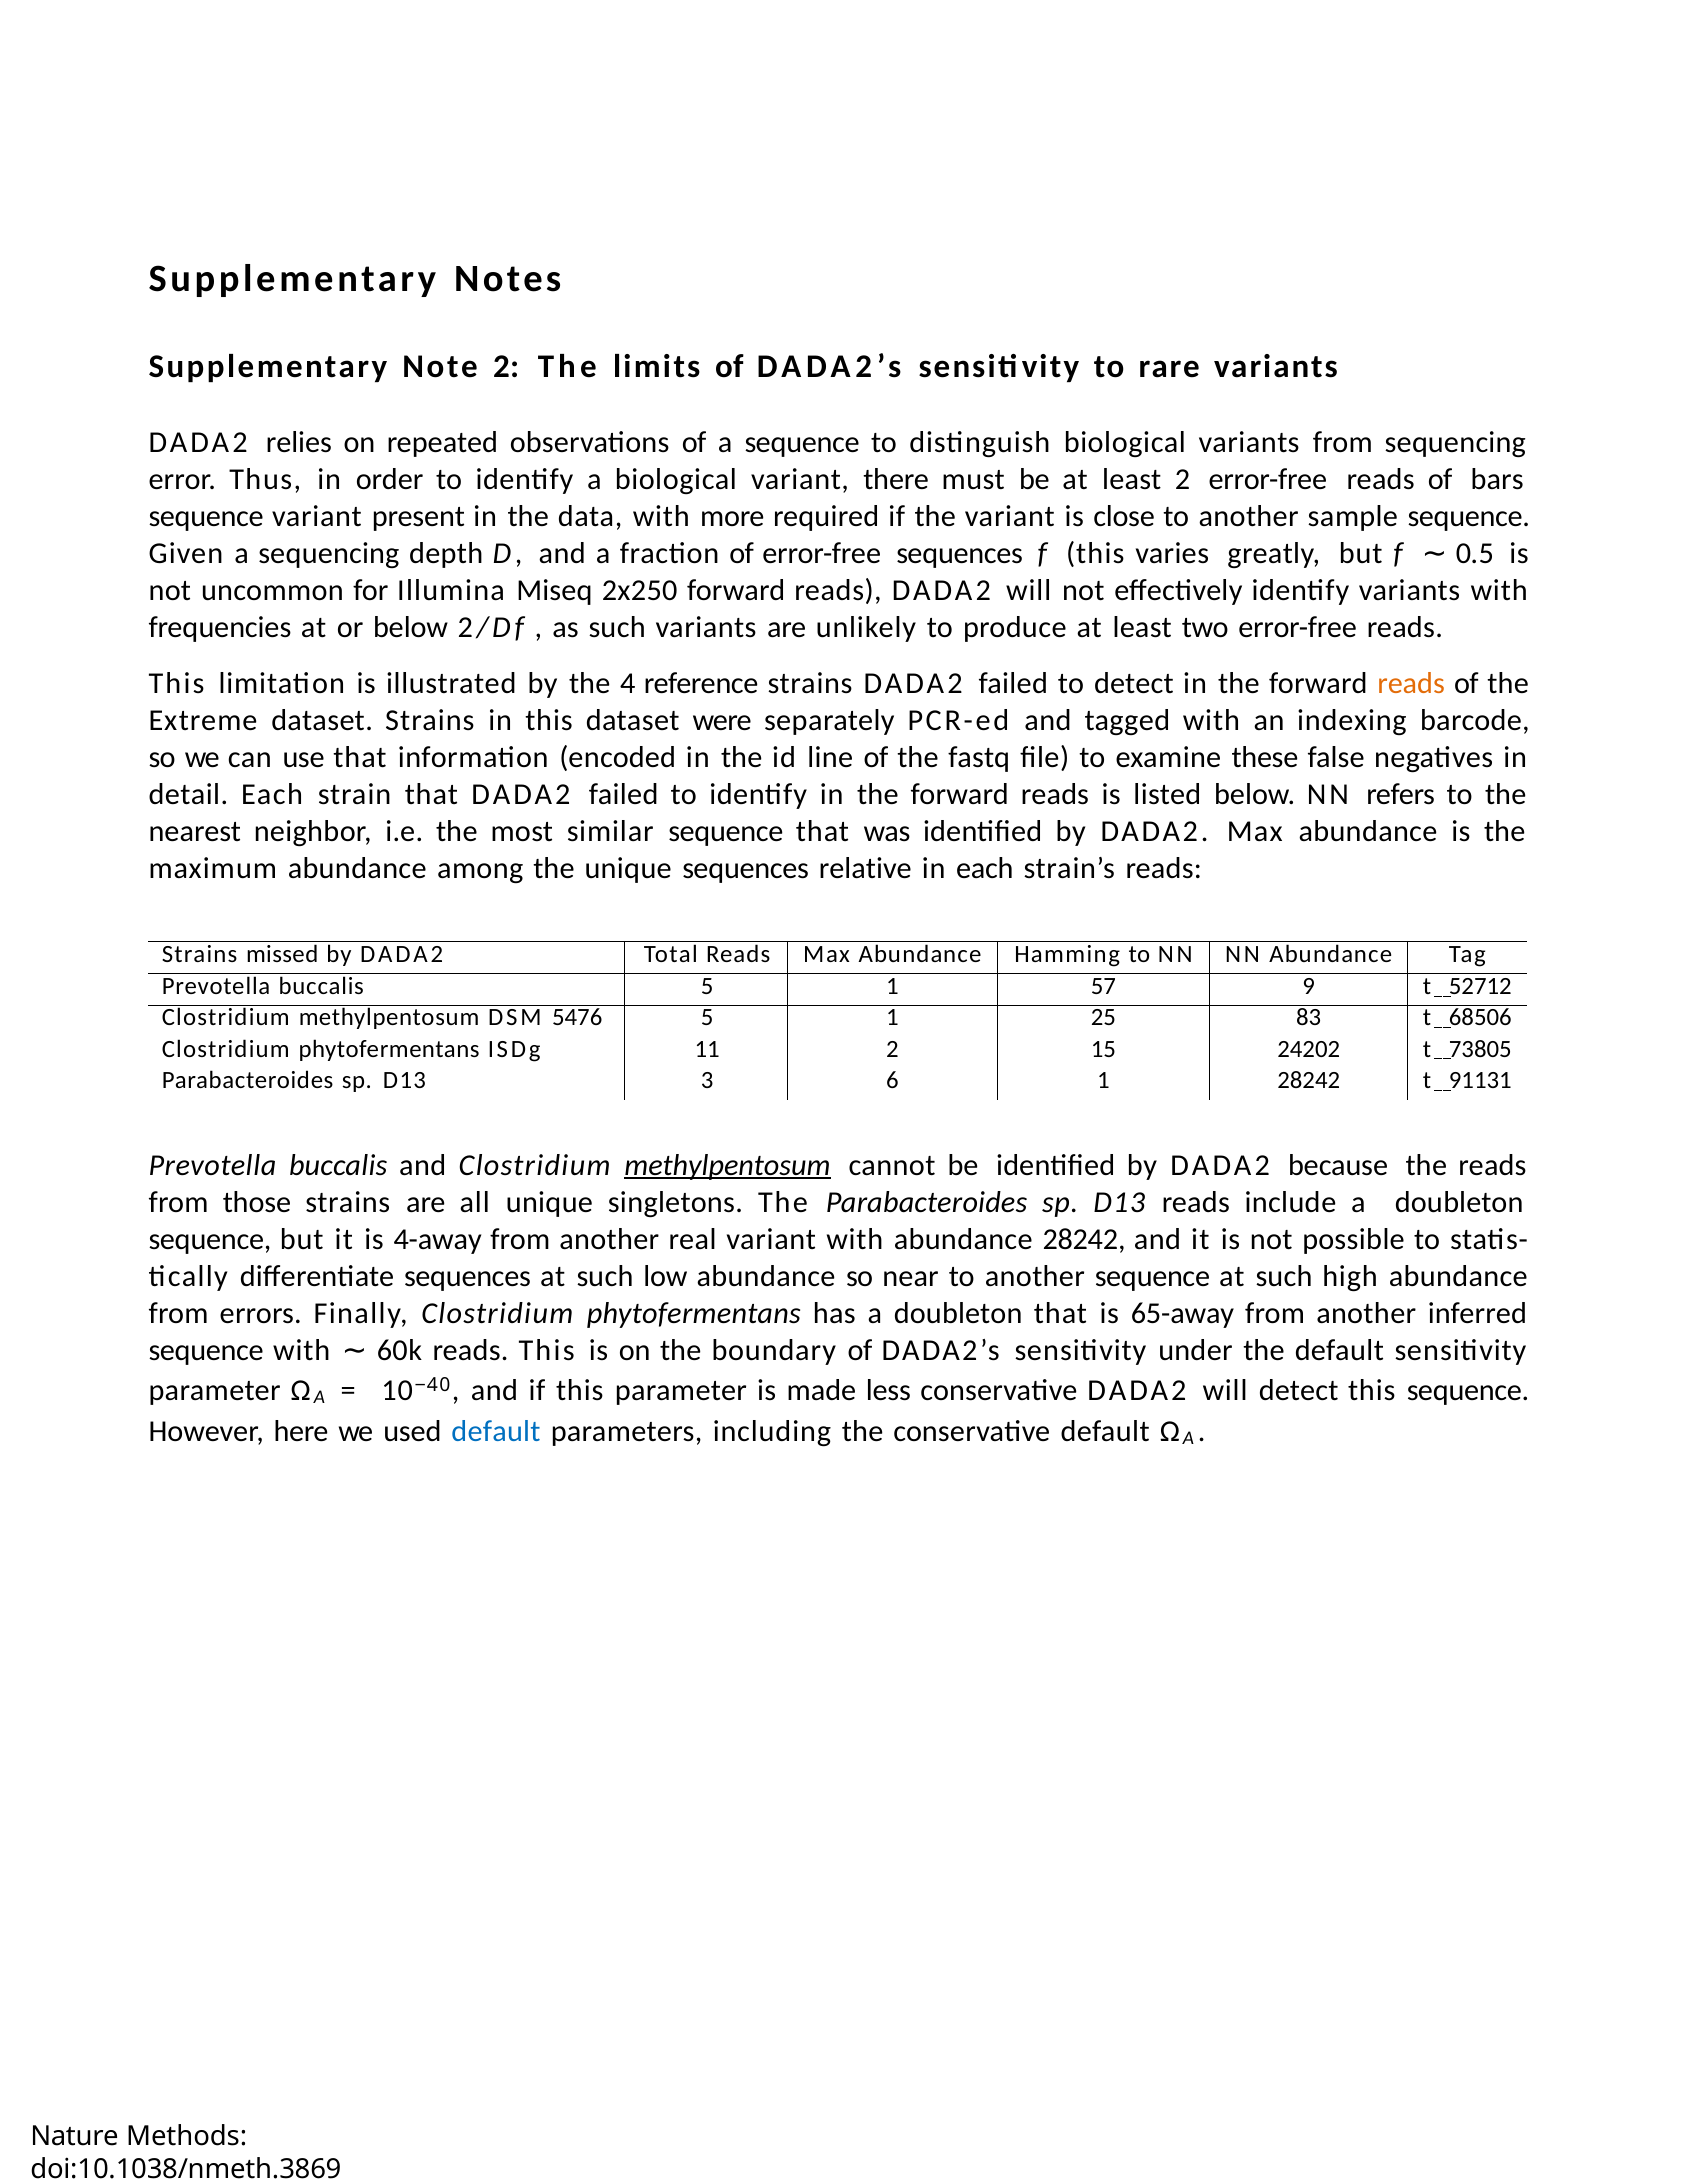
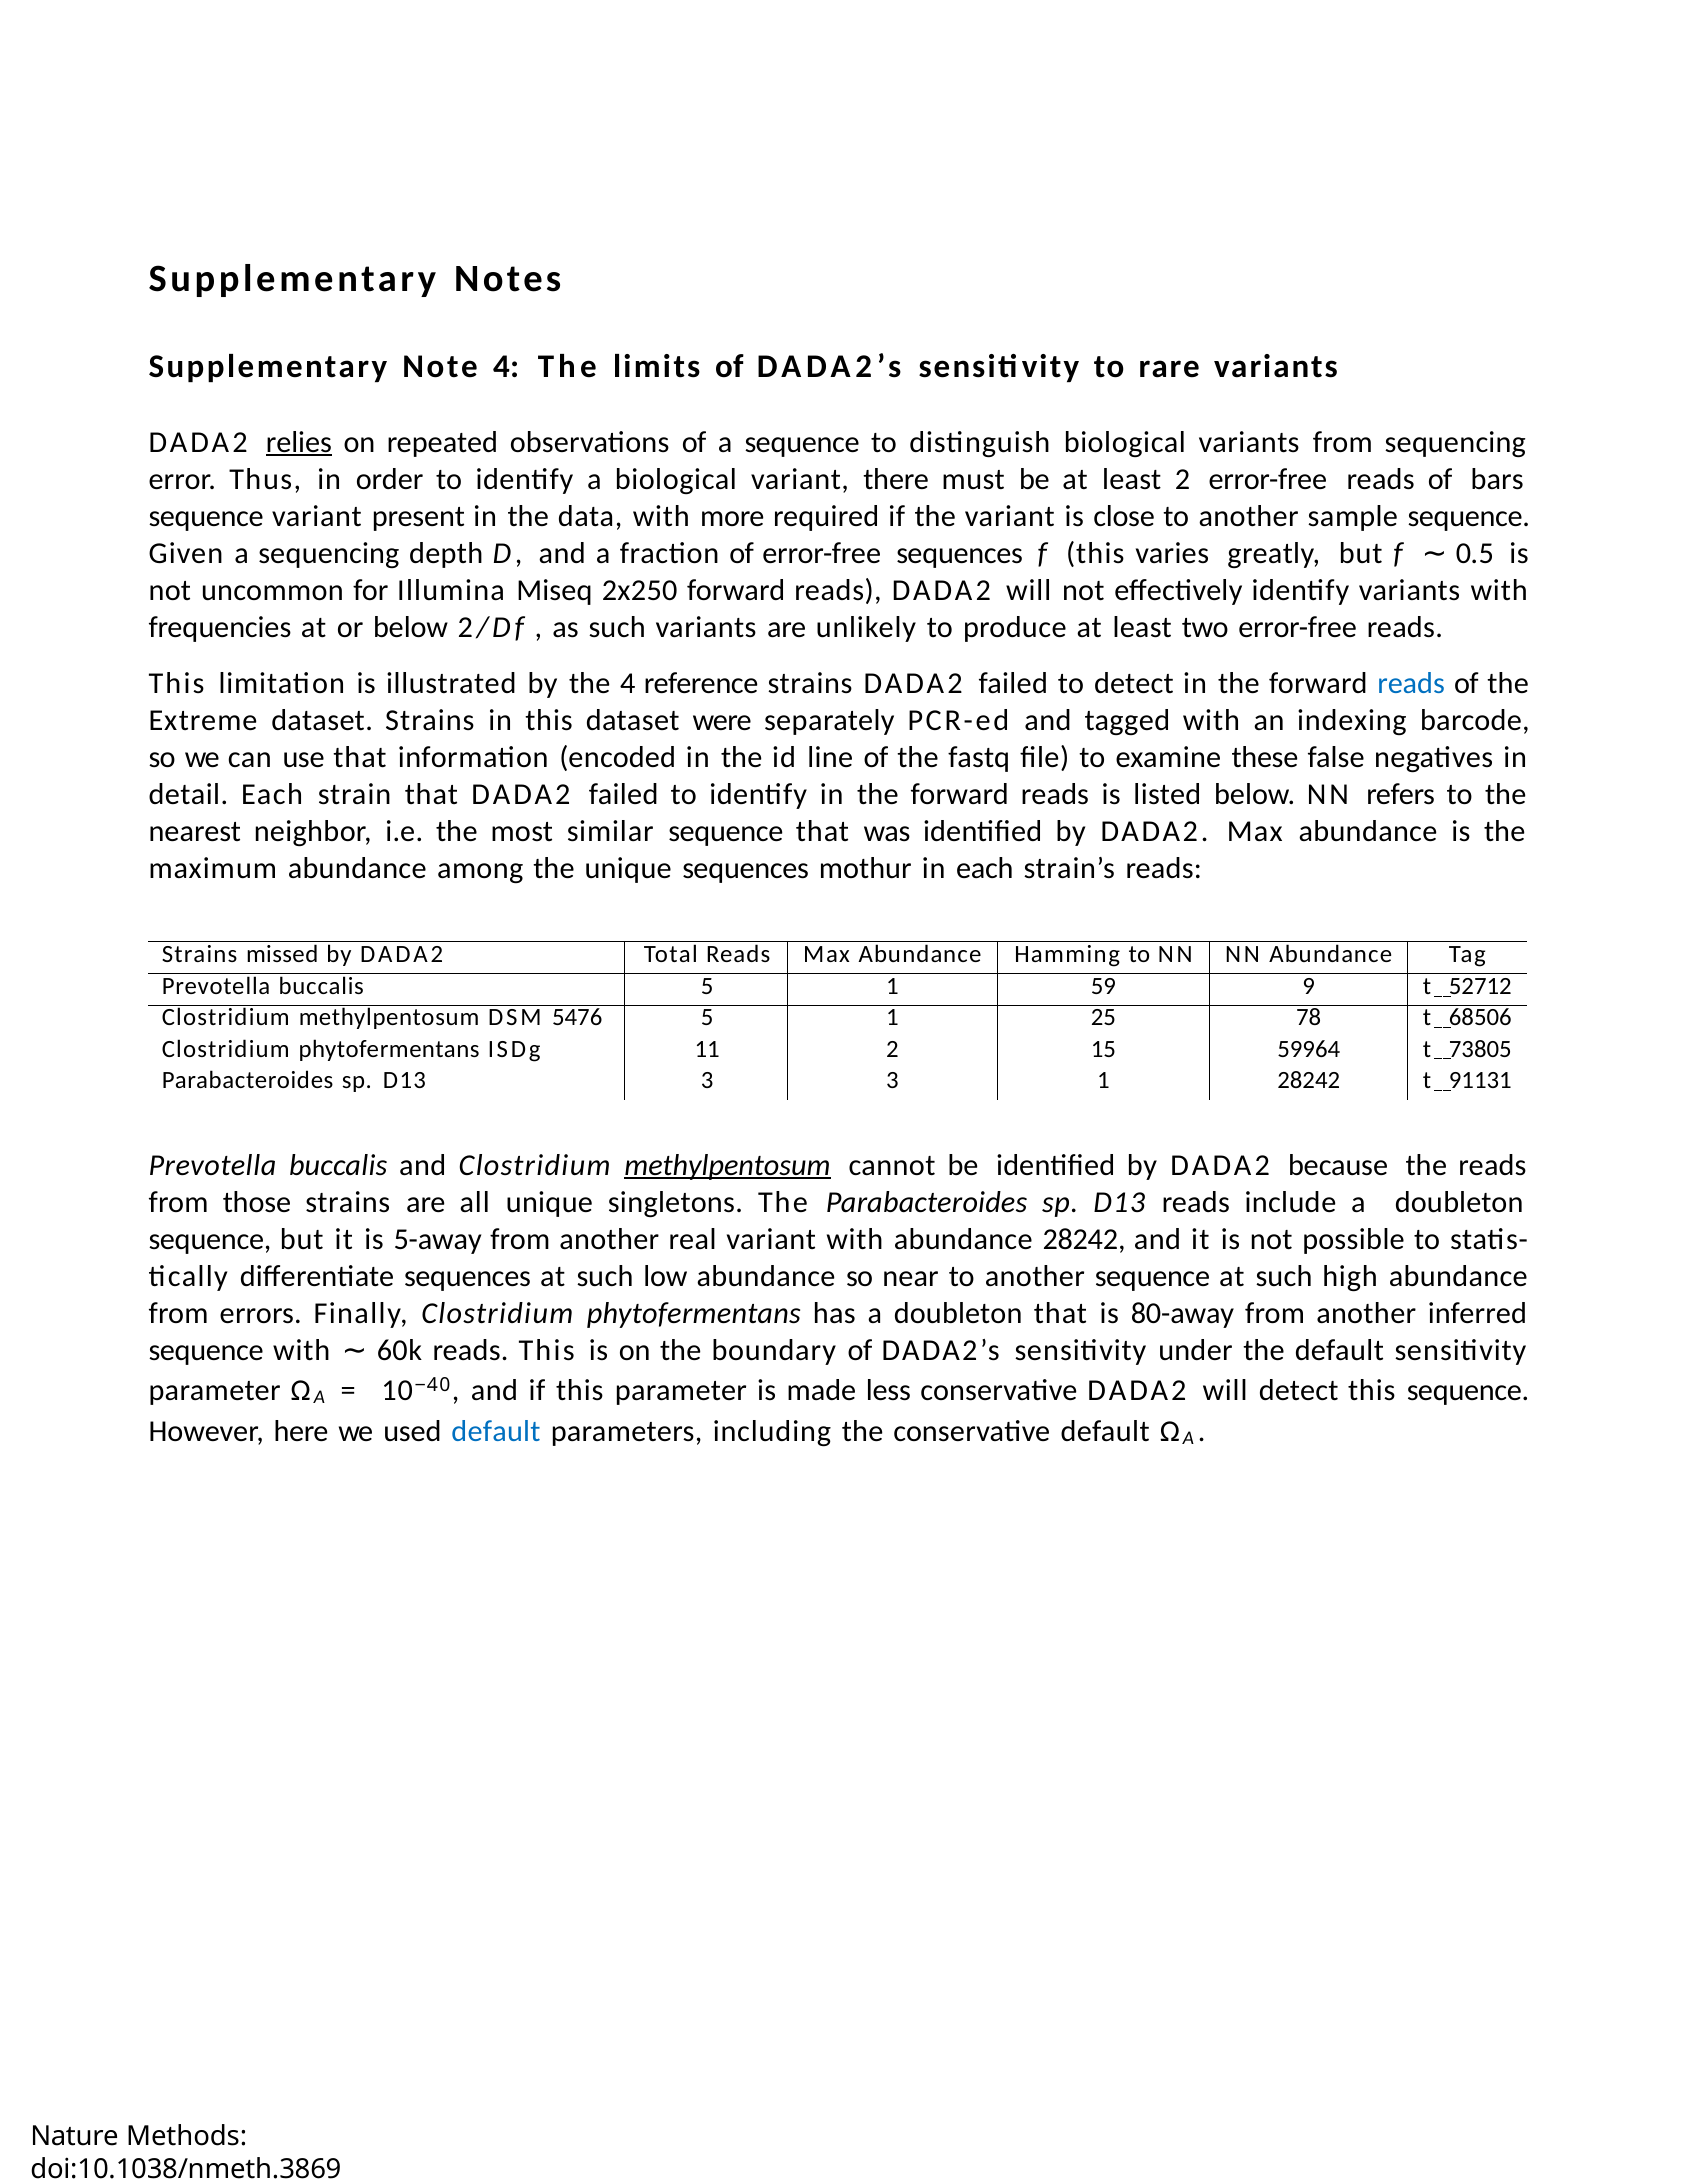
Note 2: 2 -> 4 (506, 367)
relies underline: none -> present (299, 442)
reads colour: orange -> blue (1411, 683)
relative: relative -> mothur (865, 869)
57: 57 -> 59 (1103, 987)
83: 83 -> 78 (1309, 1018)
24202: 24202 -> 59964 (1309, 1049)
3 6: 6 -> 3 (892, 1081)
4-away: 4-away -> 5-away (438, 1240)
65-away: 65-away -> 80-away (1182, 1314)
